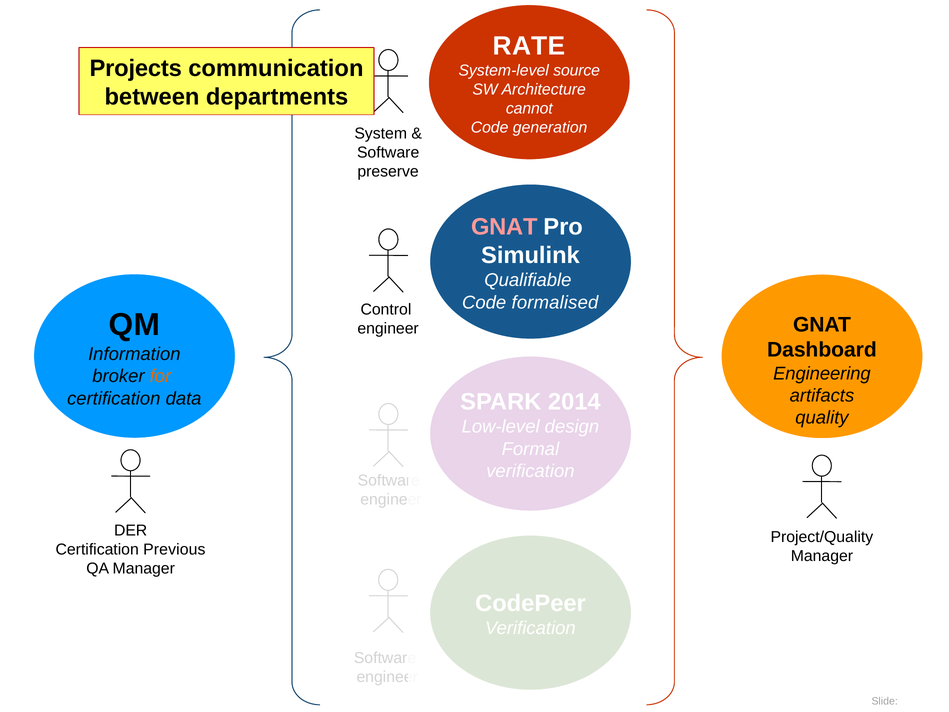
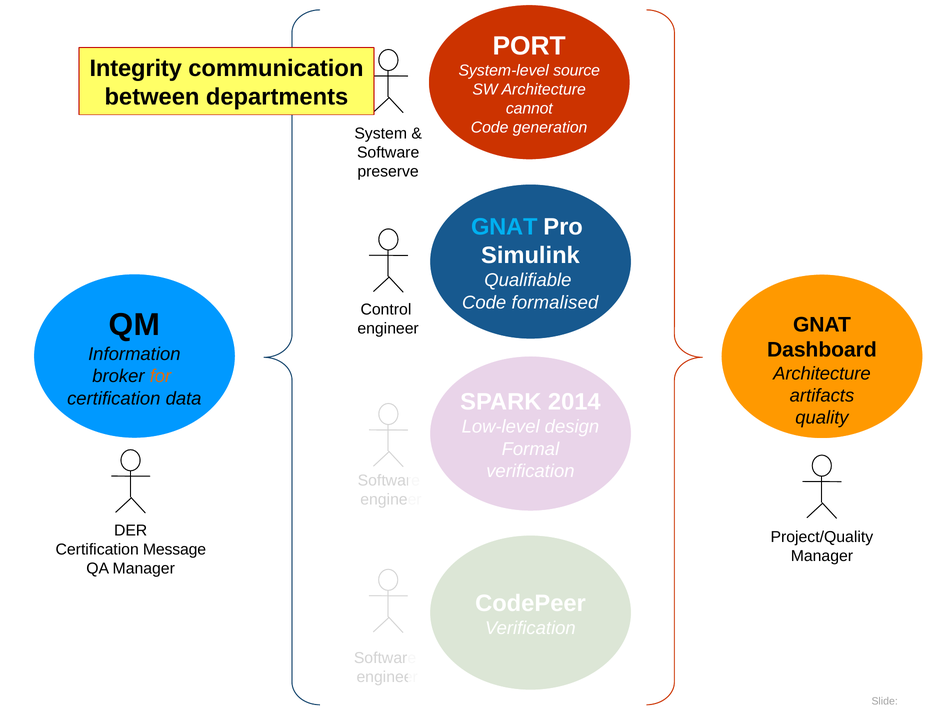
RATE: RATE -> PORT (529, 46)
Projects: Projects -> Integrity (136, 68)
GNAT colour: pink -> light blue (504, 227)
Engineering: Engineering -> Architecture (822, 373)
Previous: Previous -> Message (174, 549)
